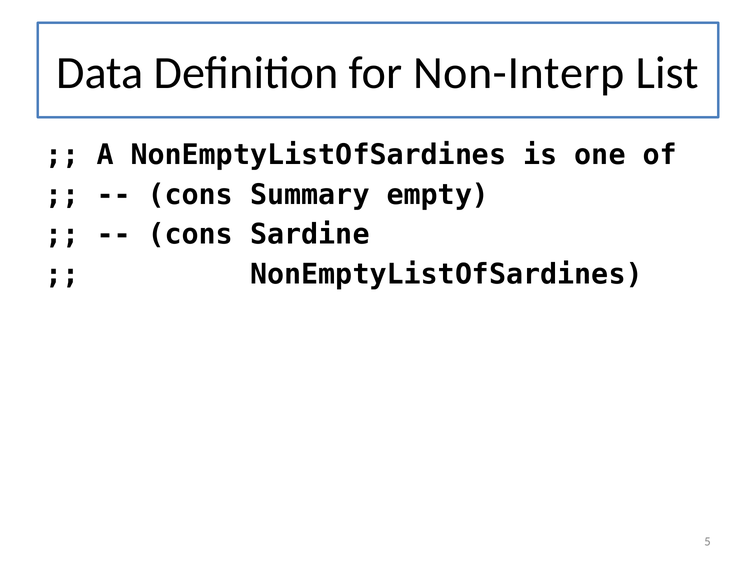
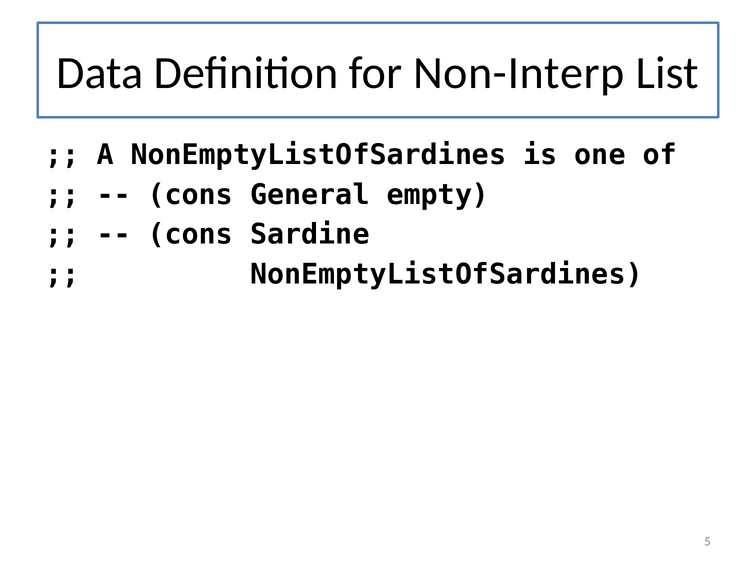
Summary: Summary -> General (310, 195)
